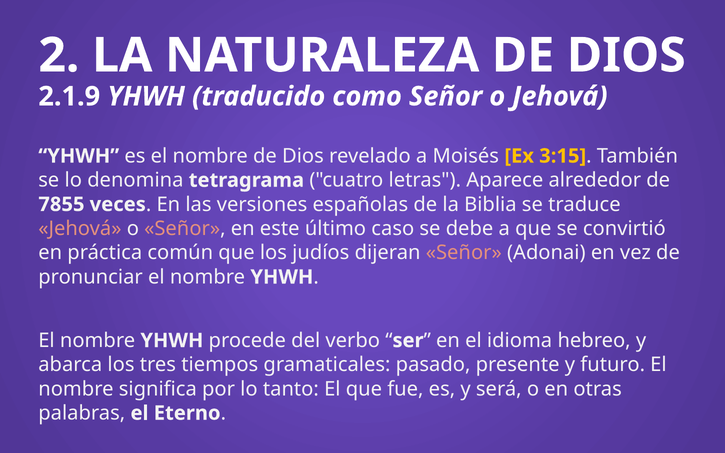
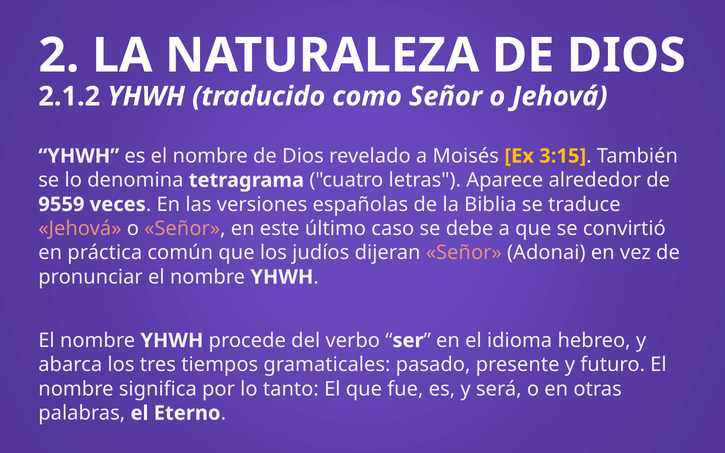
2.1.9: 2.1.9 -> 2.1.2 (69, 96)
7855: 7855 -> 9559 (61, 204)
